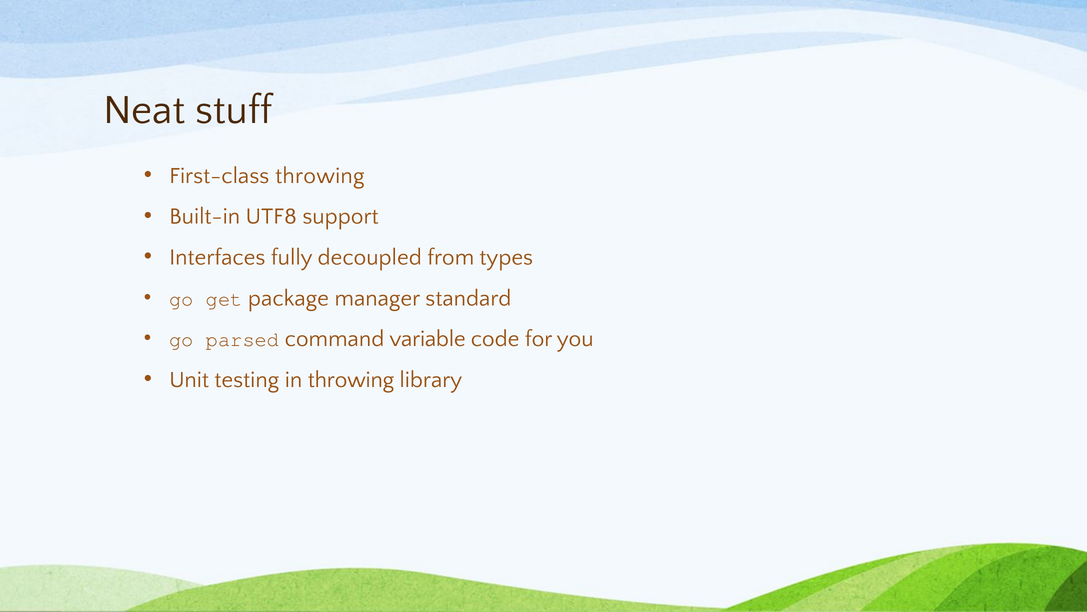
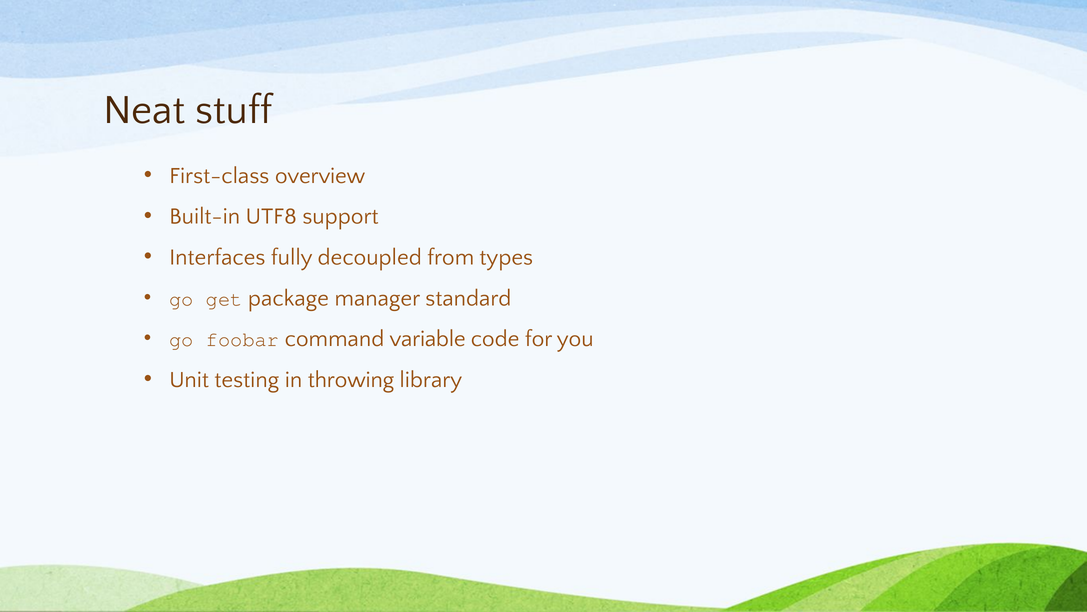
First-class throwing: throwing -> overview (320, 176)
parsed: parsed -> foobar (243, 339)
